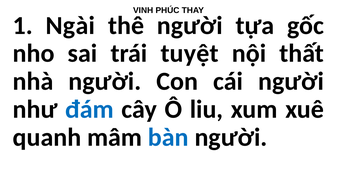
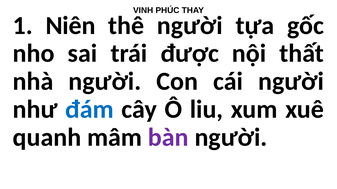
Ngài: Ngài -> Niên (71, 26)
tuyệt: tuyệt -> được (190, 54)
bàn colour: blue -> purple (168, 138)
